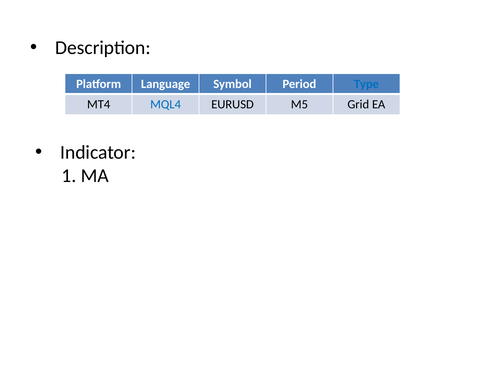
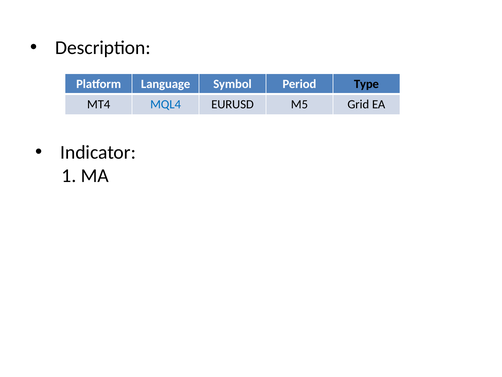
Type colour: blue -> black (366, 84)
